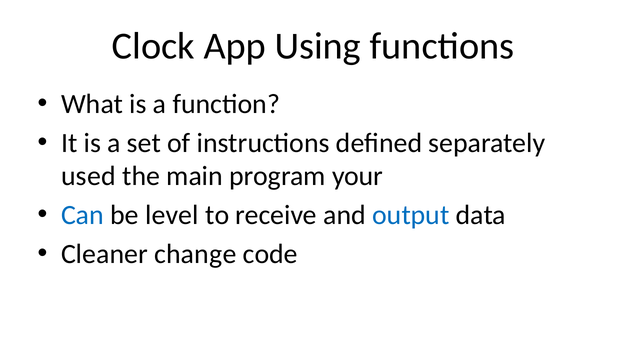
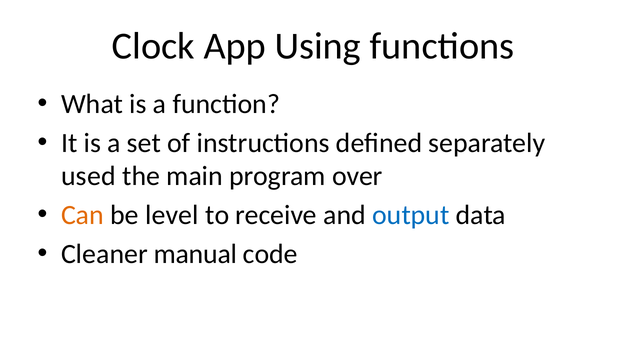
your: your -> over (357, 177)
Can colour: blue -> orange (83, 216)
change: change -> manual (196, 255)
